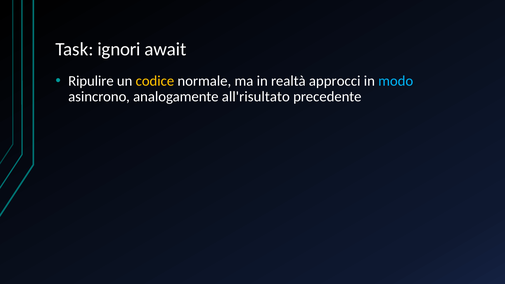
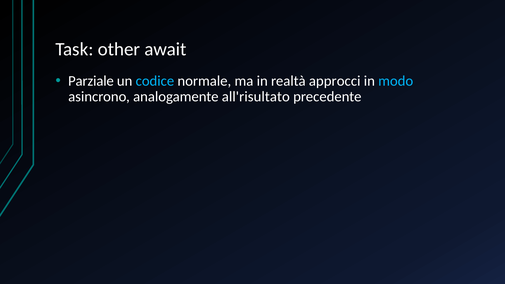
ignori: ignori -> other (119, 49)
Ripulire: Ripulire -> Parziale (91, 81)
codice colour: yellow -> light blue (155, 81)
